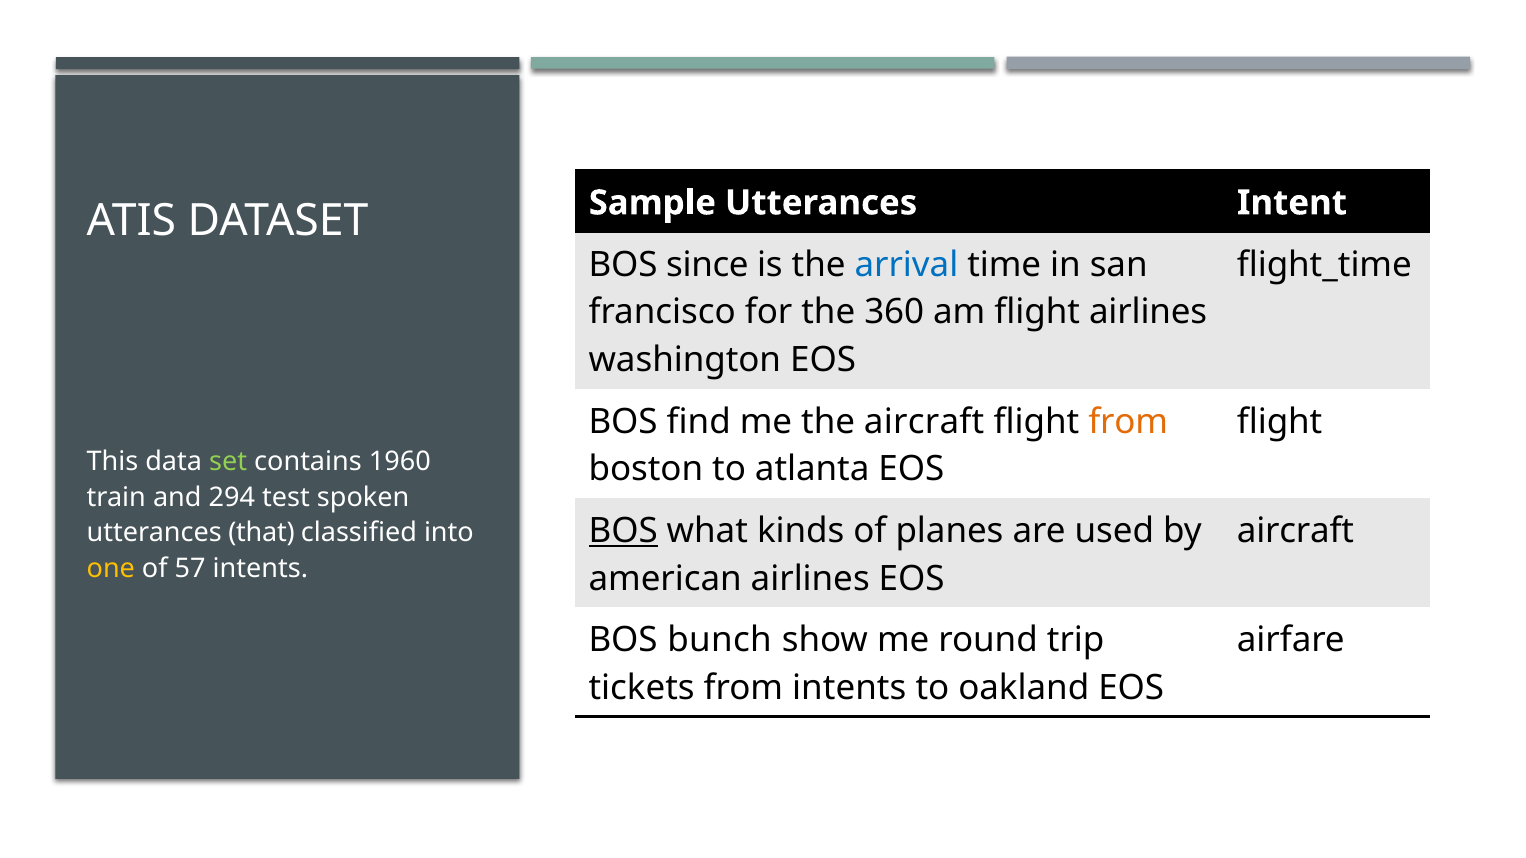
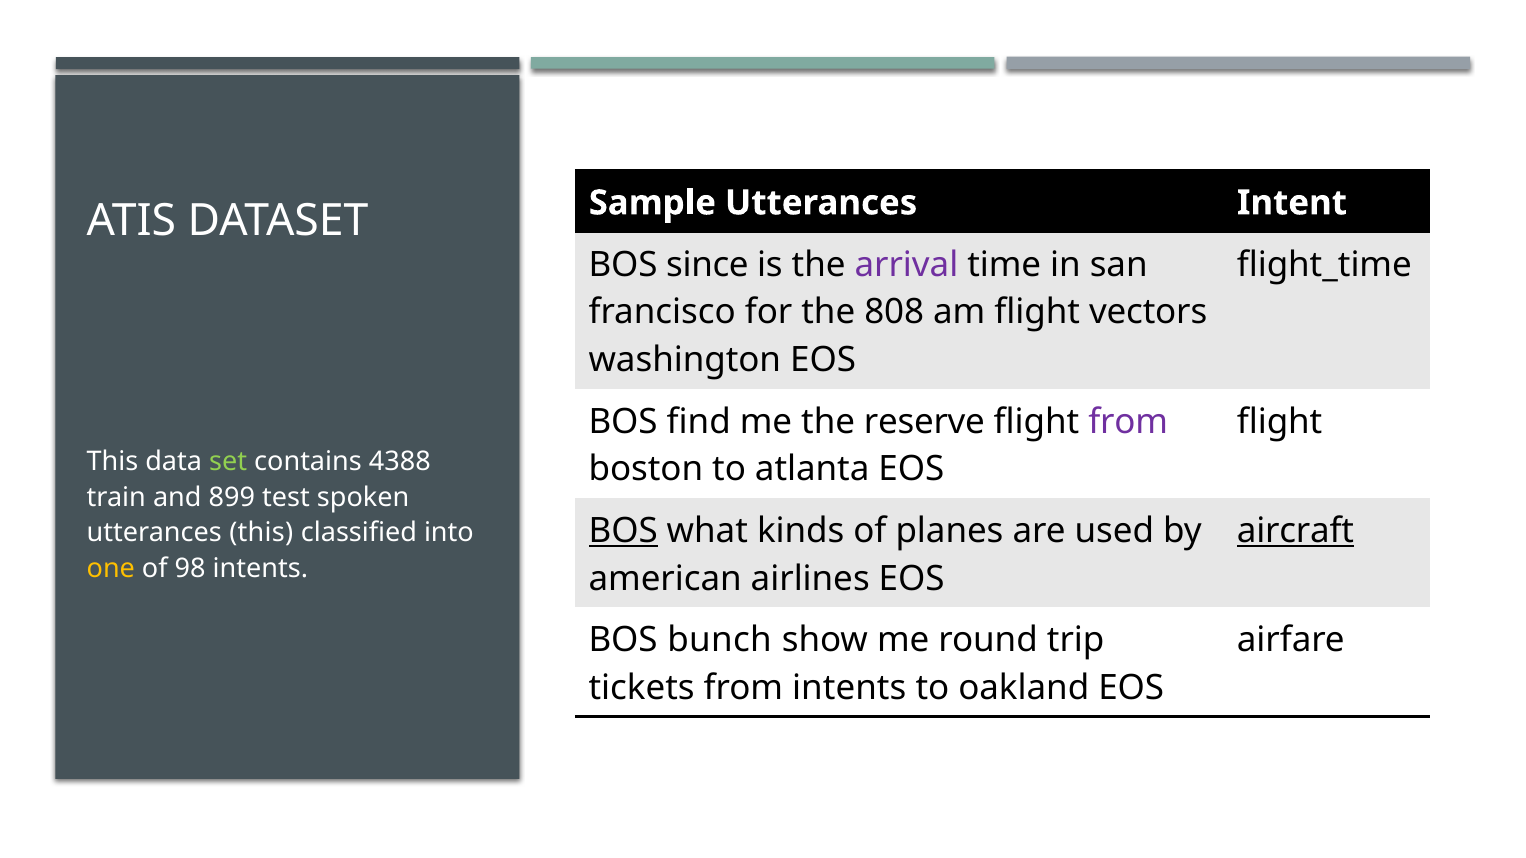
arrival colour: blue -> purple (906, 265)
360: 360 -> 808 (894, 312)
flight airlines: airlines -> vectors (1148, 312)
the aircraft: aircraft -> reserve (924, 422)
from colour: orange -> purple (1128, 422)
1960: 1960 -> 4388 (400, 462)
294: 294 -> 899 (232, 497)
aircraft underline: none -> present (1295, 531)
utterances that: that -> this (261, 533)
57: 57 -> 98 (190, 569)
